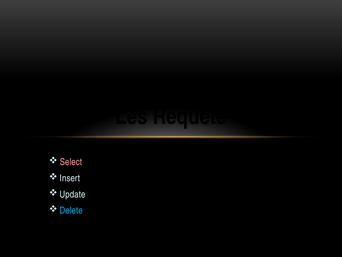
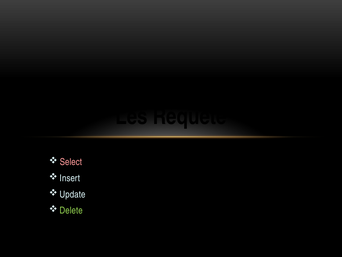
Delete colour: light blue -> light green (71, 210)
